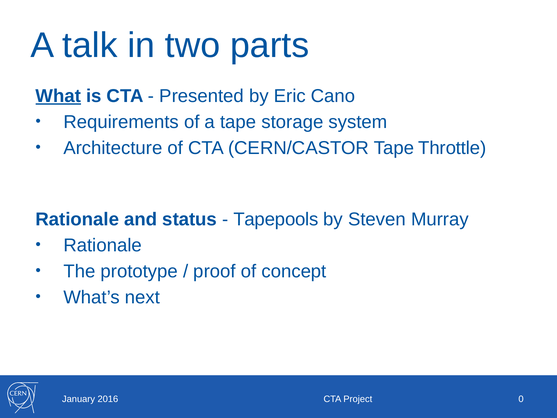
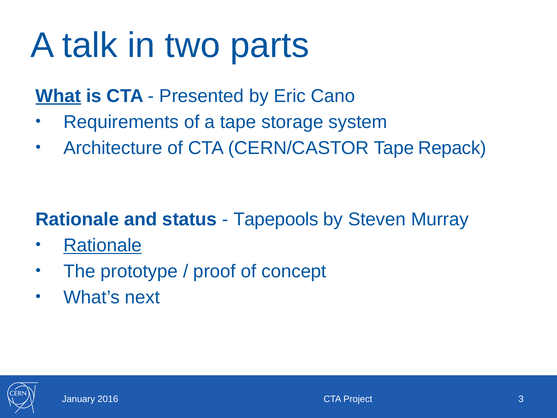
Throttle: Throttle -> Repack (452, 148)
Rationale underline: none -> present (103, 245)
0: 0 -> 3 (521, 399)
